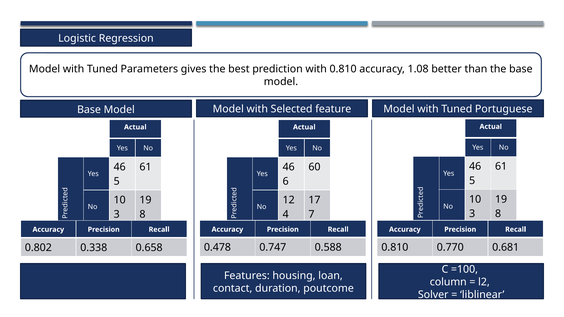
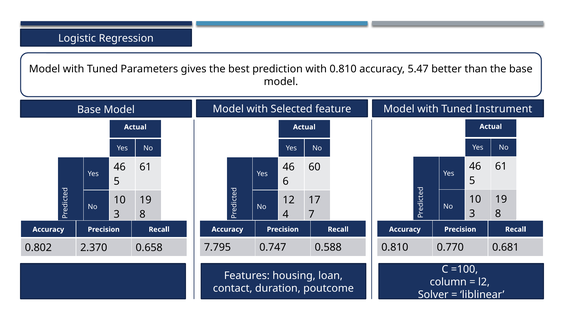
1.08: 1.08 -> 5.47 (418, 69)
Portuguese: Portuguese -> Instrument (504, 109)
0.478: 0.478 -> 7.795 (217, 248)
0.338: 0.338 -> 2.370 (94, 248)
